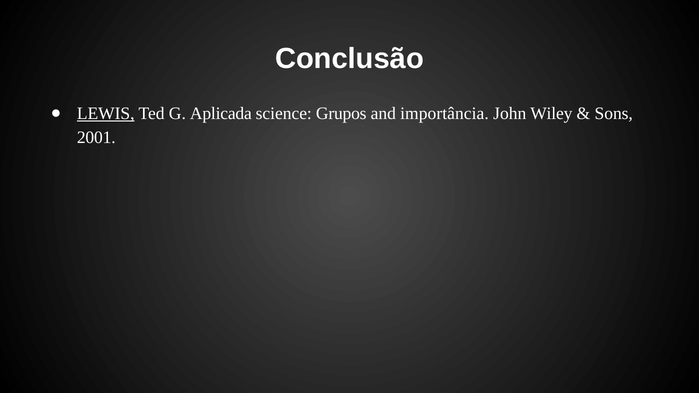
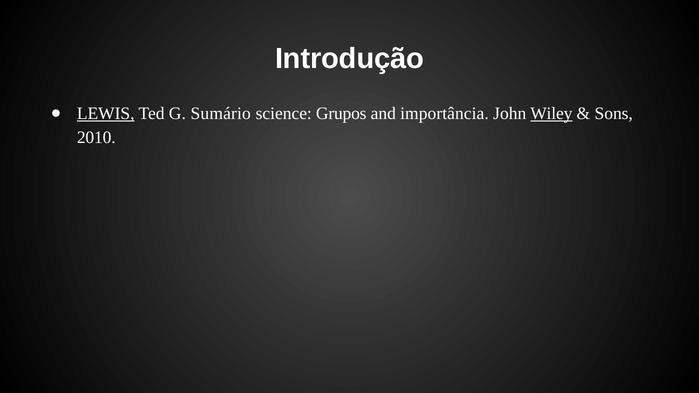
Conclusão: Conclusão -> Introdução (350, 59)
Aplicada: Aplicada -> Sumário (221, 114)
Wiley underline: none -> present (551, 114)
2001: 2001 -> 2010 (96, 138)
